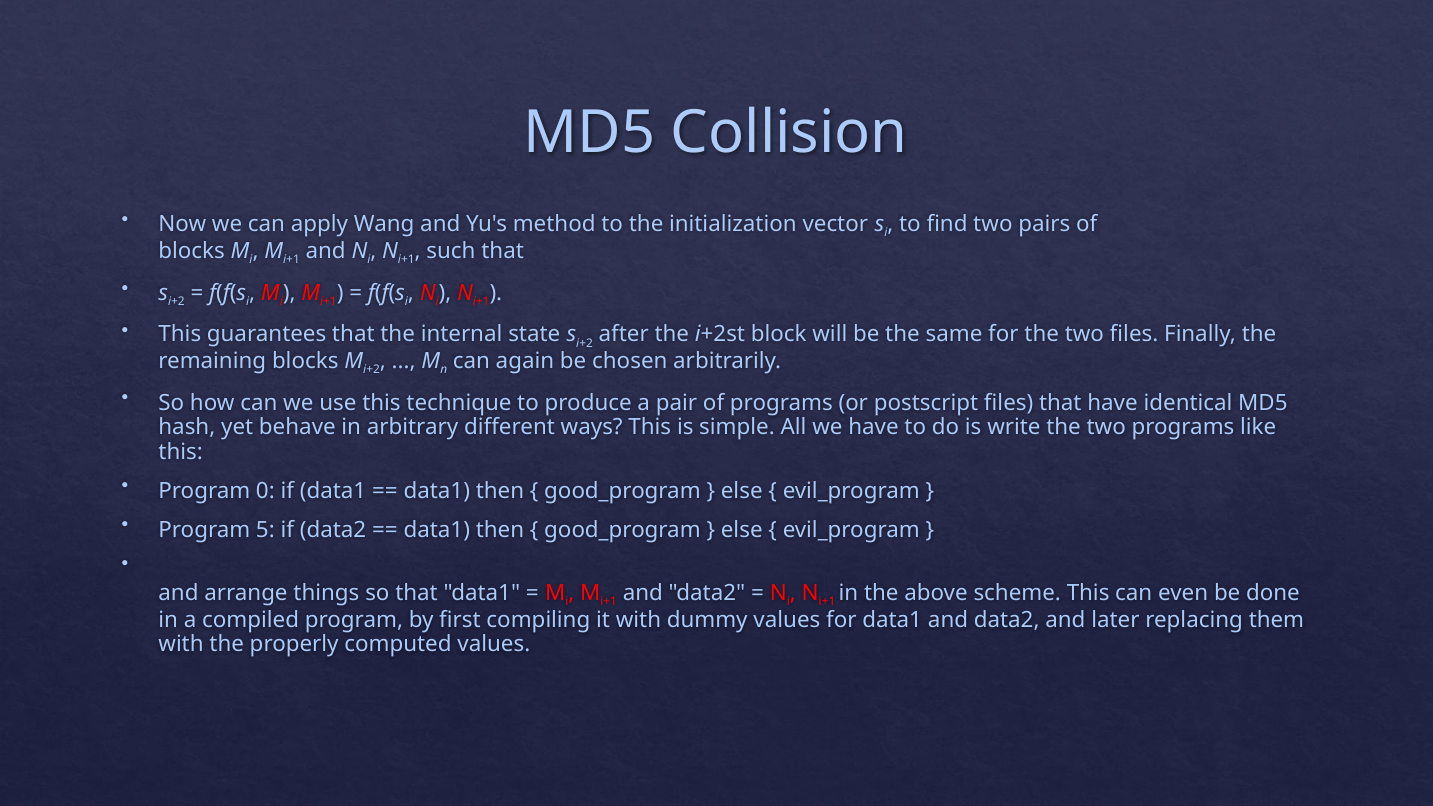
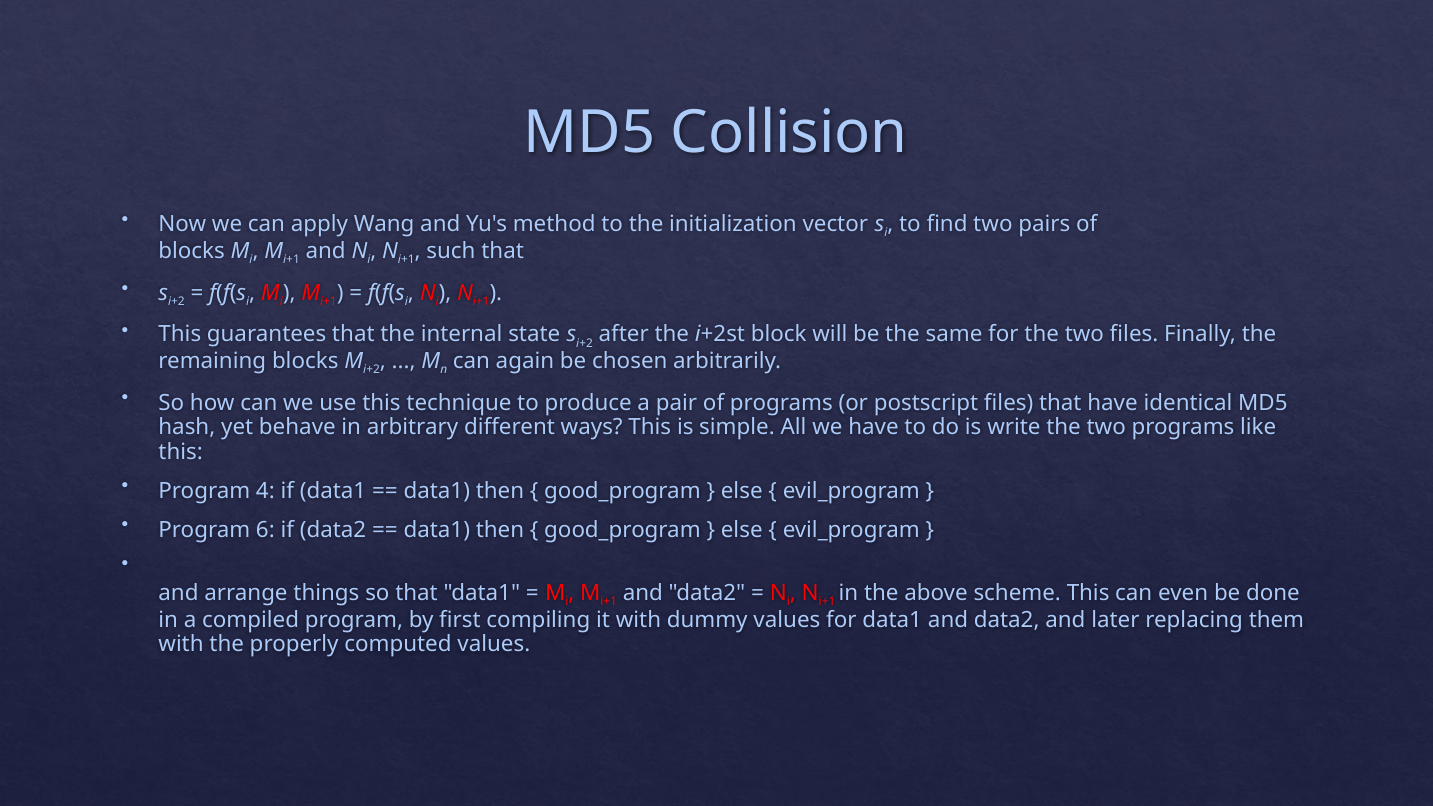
0: 0 -> 4 (265, 491)
5: 5 -> 6 (265, 530)
